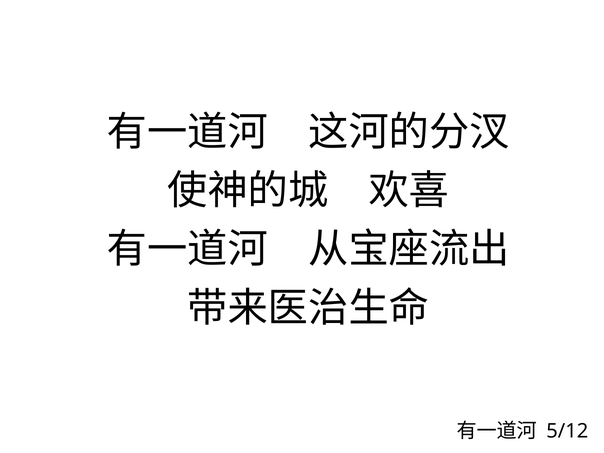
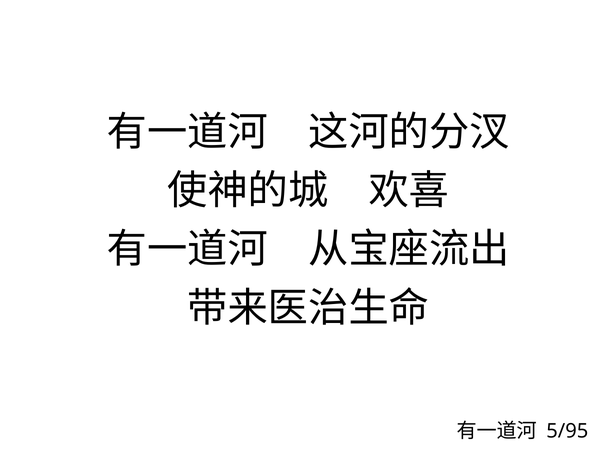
5/12: 5/12 -> 5/95 (567, 431)
